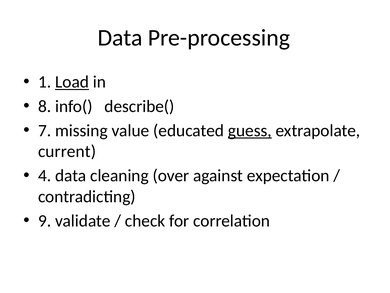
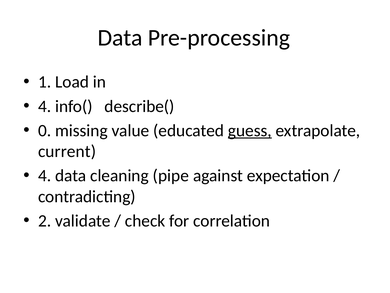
Load underline: present -> none (72, 82)
8: 8 -> 4 (45, 106)
7: 7 -> 0 (45, 130)
over: over -> pipe (171, 175)
9: 9 -> 2 (45, 221)
